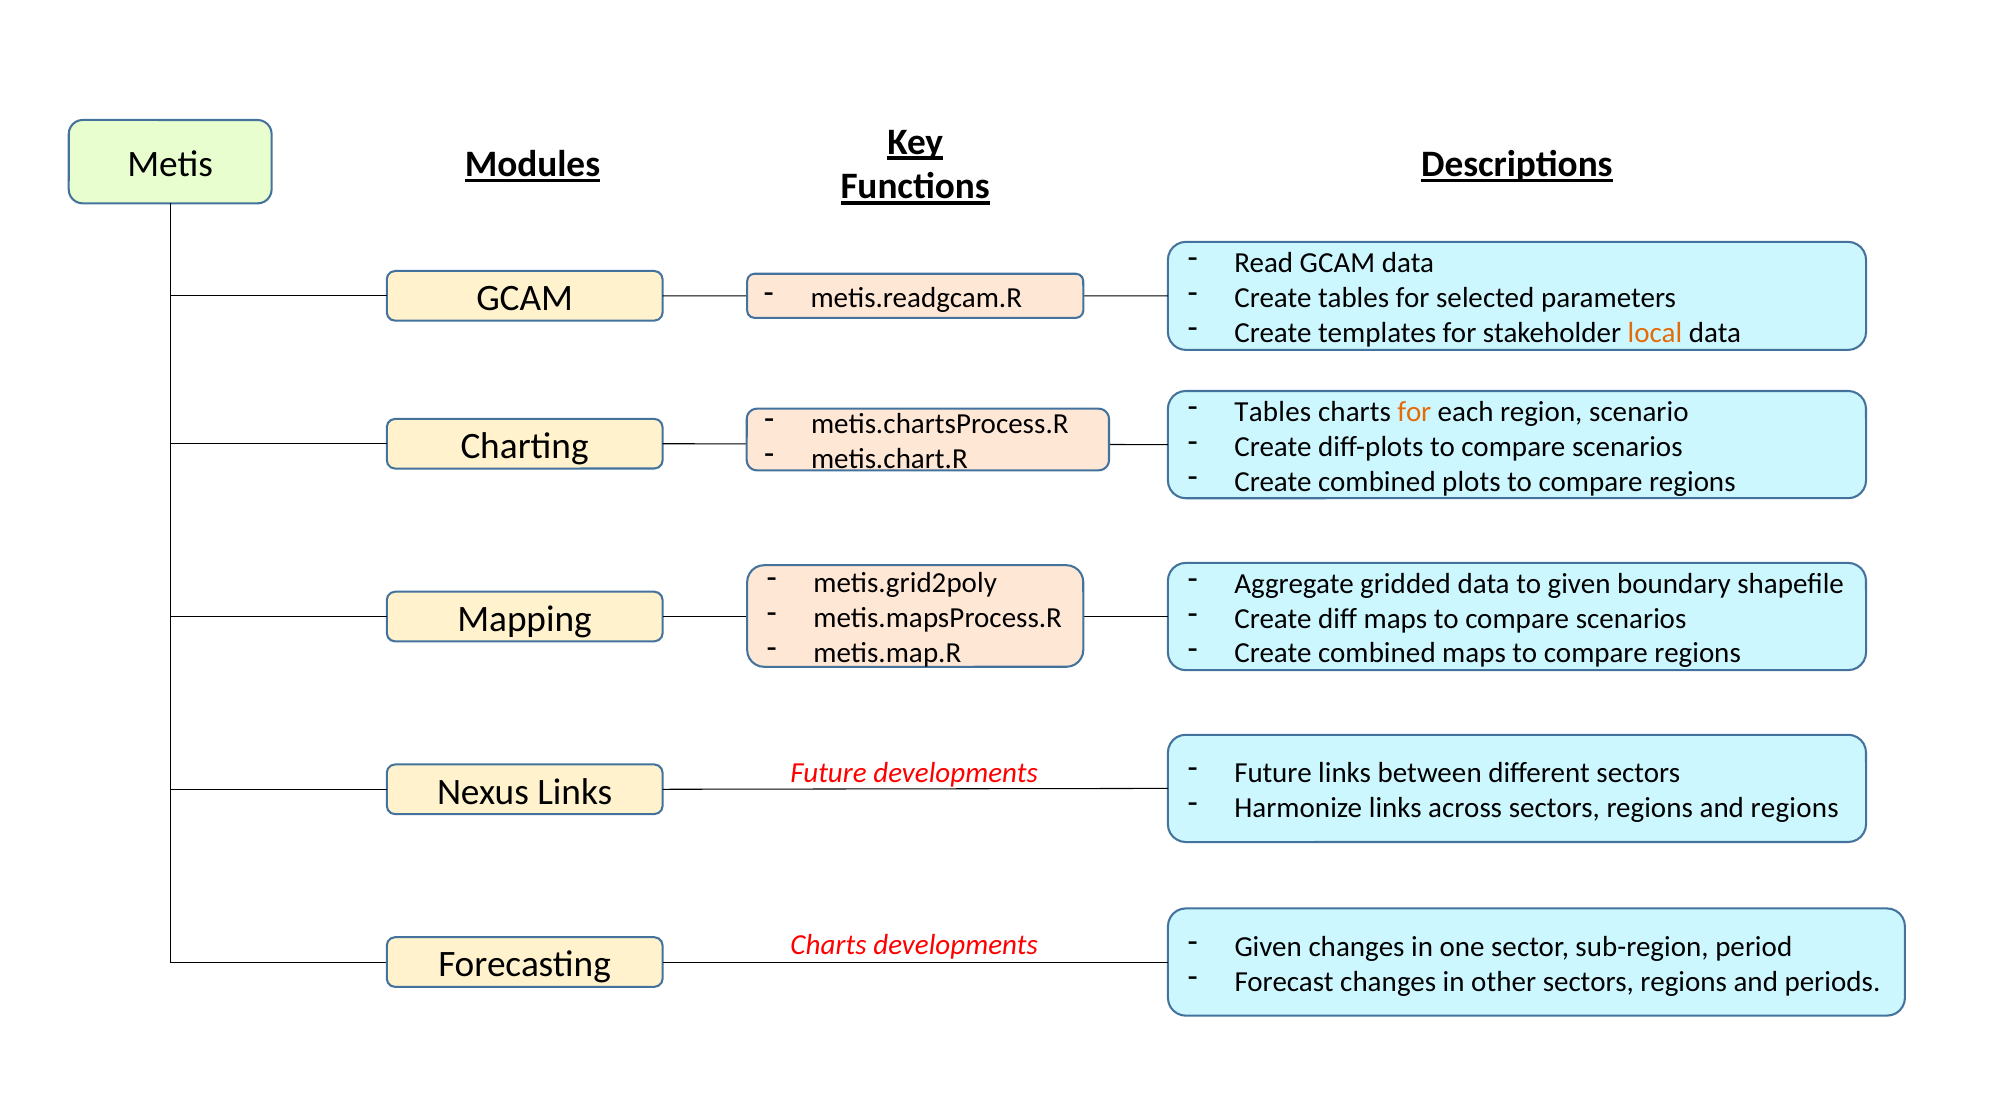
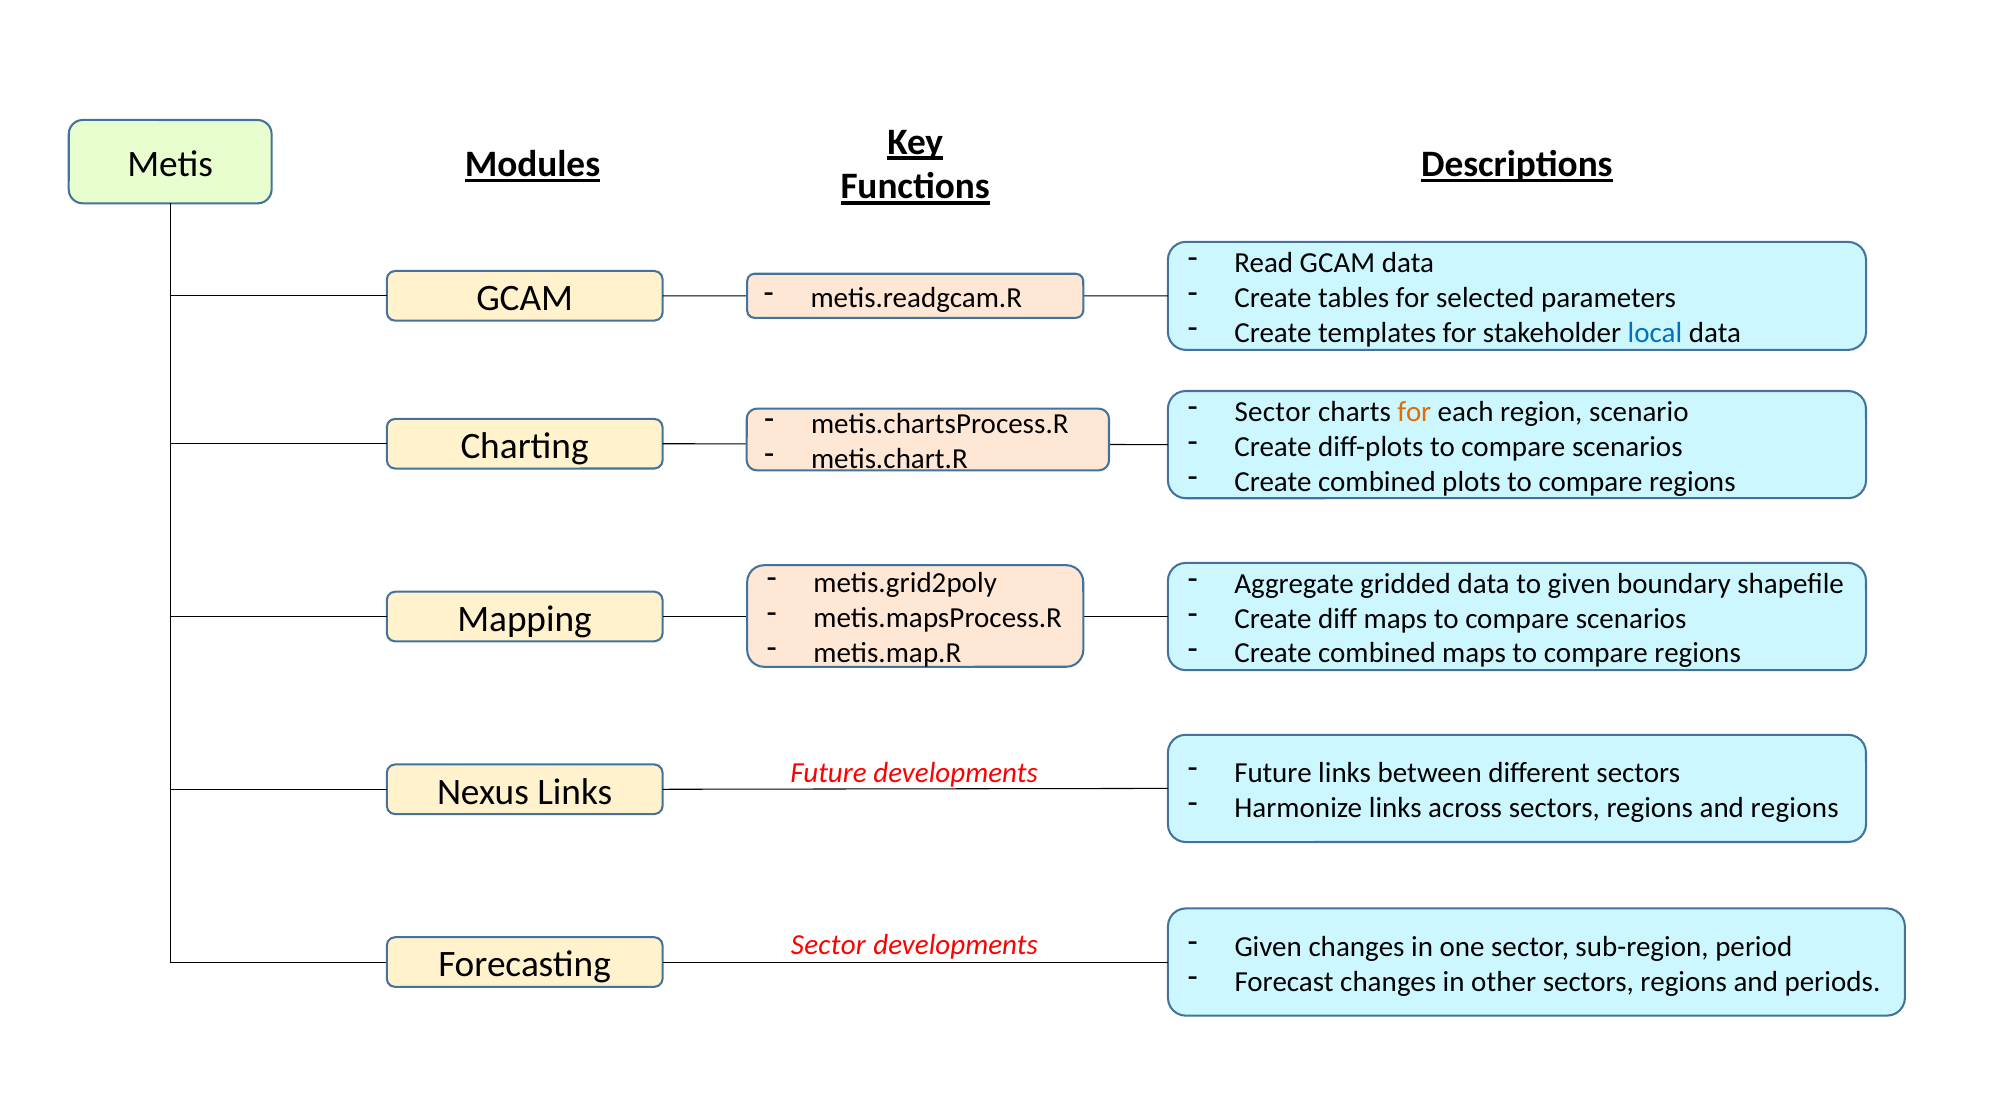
local colour: orange -> blue (1655, 333)
Tables: Tables -> Sector (1273, 412)
Charts: Charts -> Sector (828, 945)
